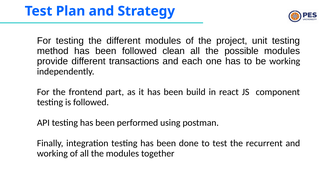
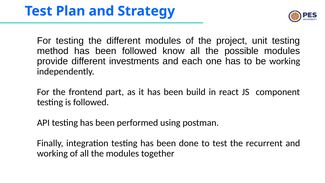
clean: clean -> know (174, 51)
transactions: transactions -> investments (134, 61)
